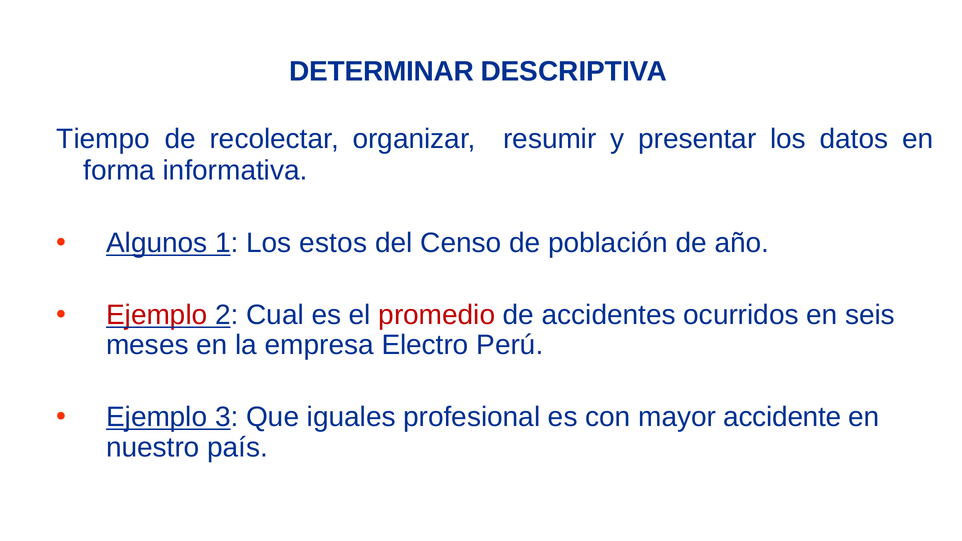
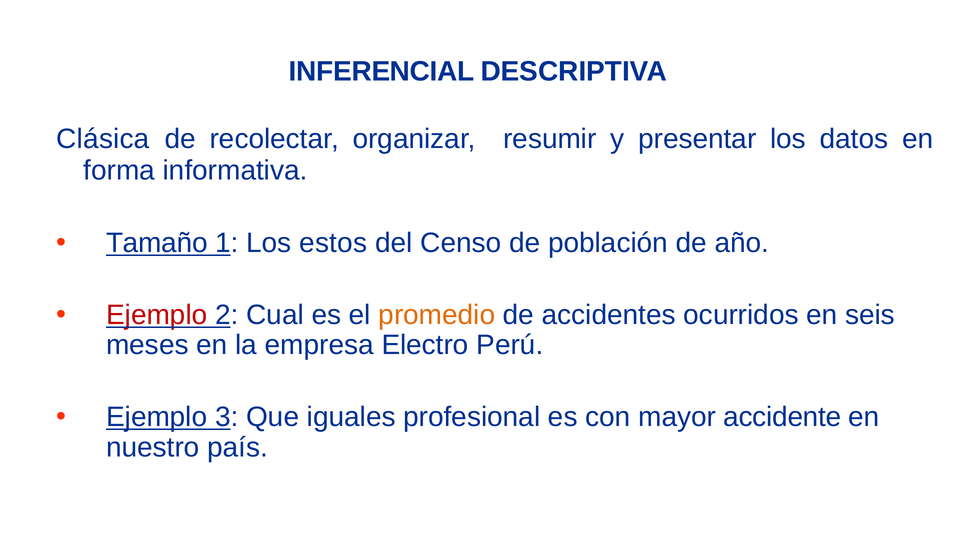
DETERMINAR: DETERMINAR -> INFERENCIAL (382, 71)
Tiempo: Tiempo -> Clásica (103, 139)
Algunos: Algunos -> Tamaño (157, 243)
promedio colour: red -> orange (437, 315)
